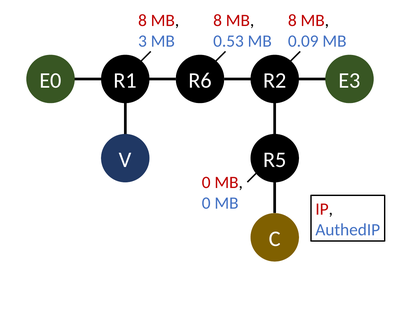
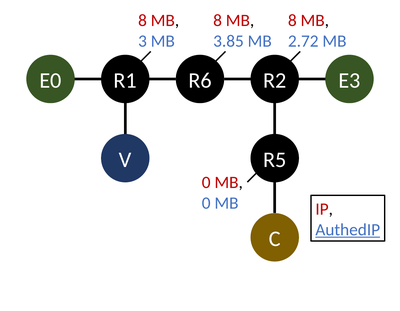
0.53: 0.53 -> 3.85 (228, 41)
0.09: 0.09 -> 2.72 (303, 41)
AuthedIP underline: none -> present (348, 230)
